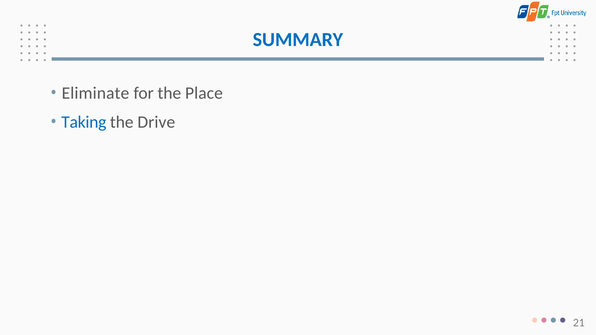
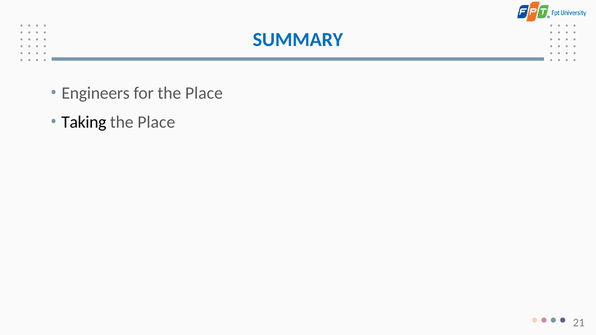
Eliminate: Eliminate -> Engineers (96, 93)
Taking colour: blue -> black (84, 122)
Drive: Drive -> Place (156, 122)
